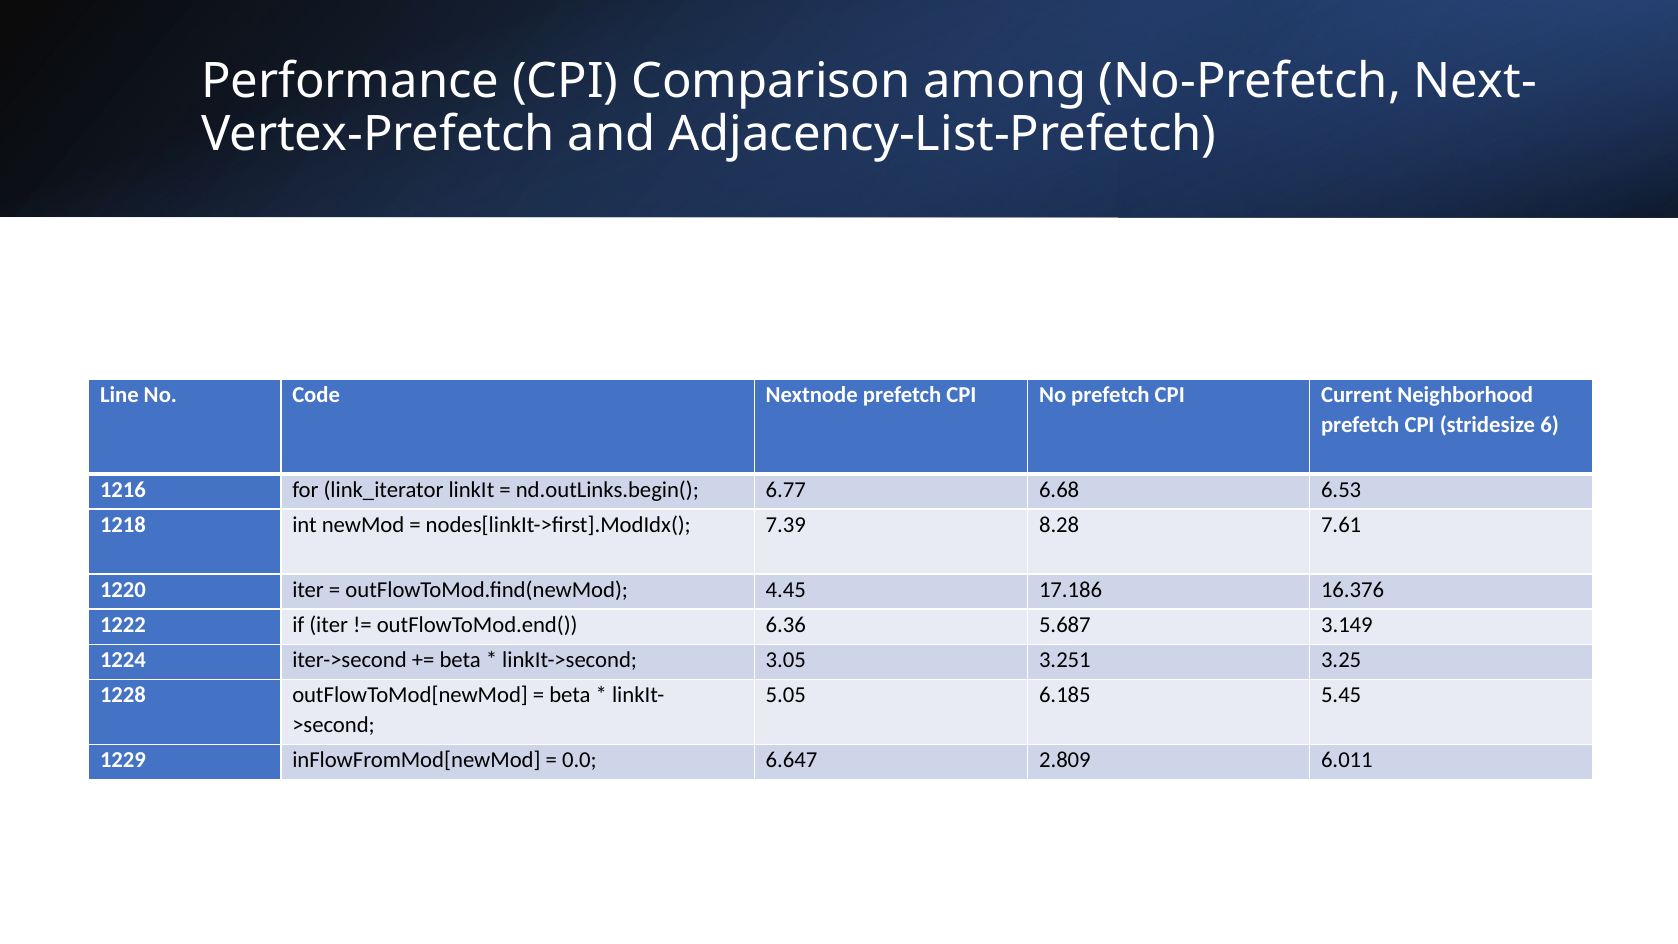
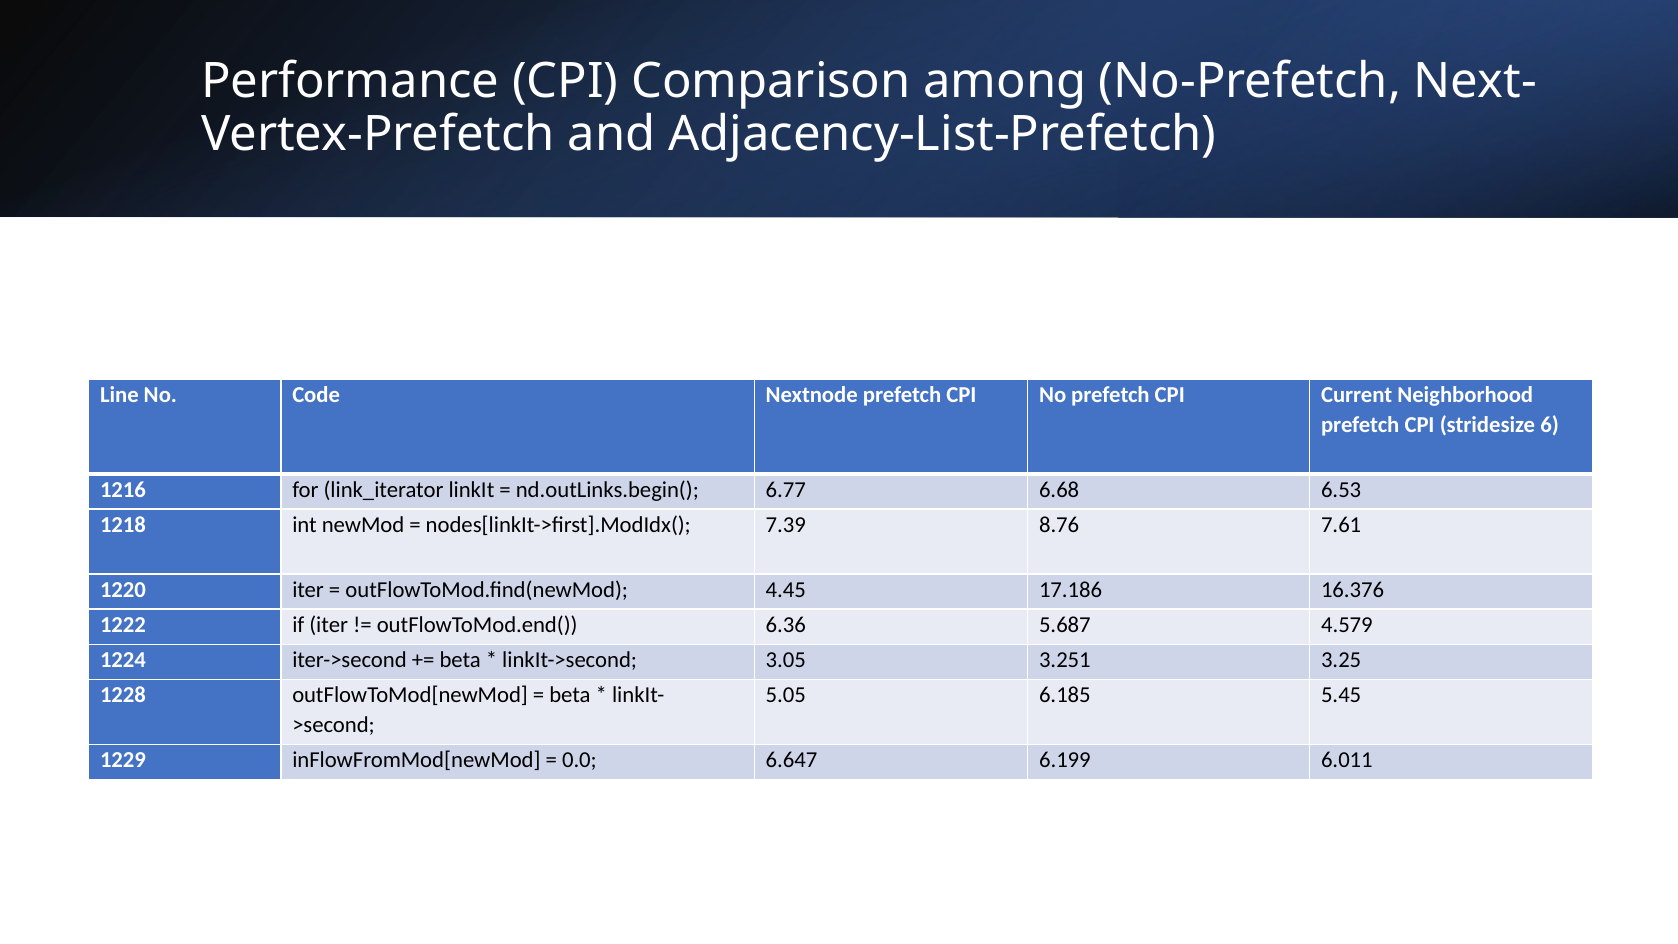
8.28: 8.28 -> 8.76 (1059, 525)
3.149: 3.149 -> 4.579 (1347, 625)
2.809: 2.809 -> 6.199 (1065, 760)
